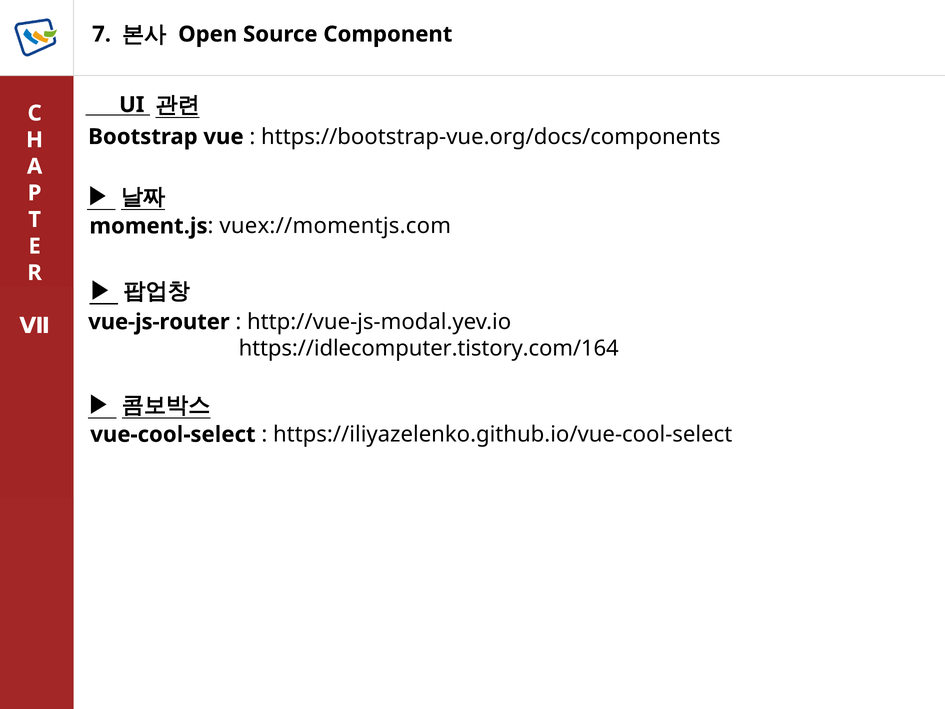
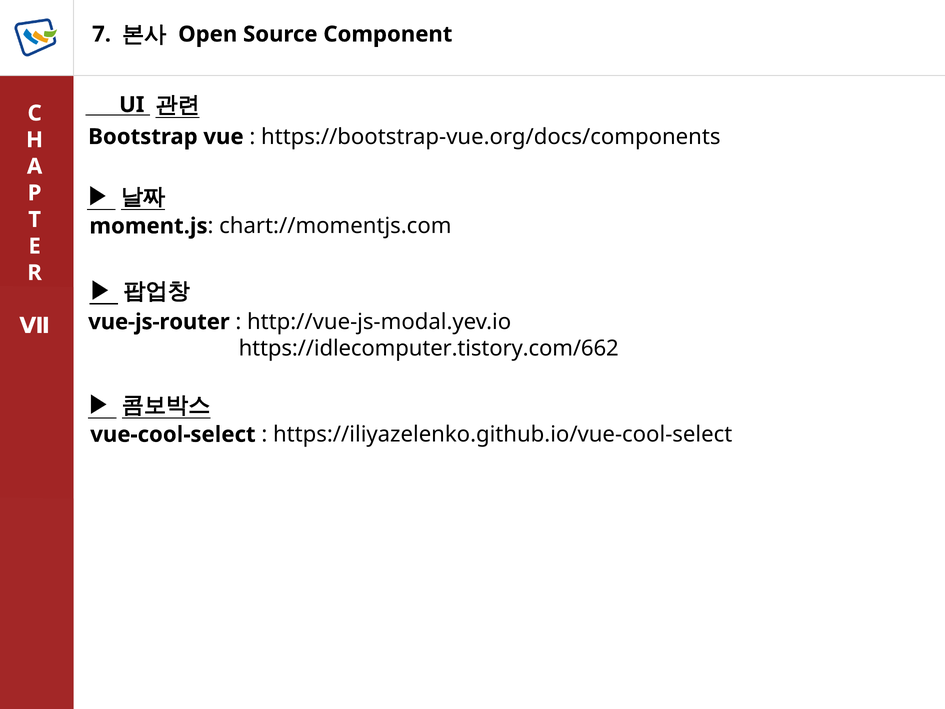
vuex://momentjs.com: vuex://momentjs.com -> chart://momentjs.com (335, 226)
https://idlecomputer.tistory.com/164: https://idlecomputer.tistory.com/164 -> https://idlecomputer.tistory.com/662 (429, 348)
